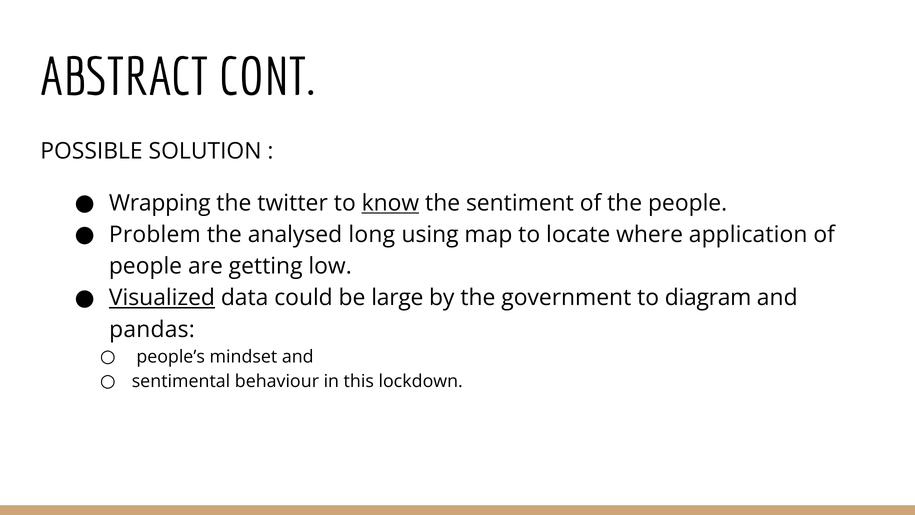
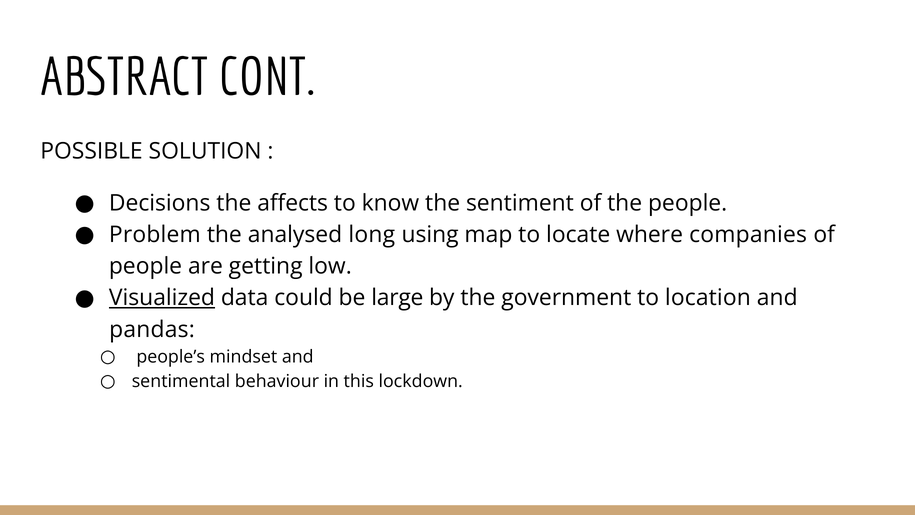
Wrapping: Wrapping -> Decisions (160, 203)
twitter: twitter -> affects (293, 203)
know underline: present -> none (390, 203)
application: application -> companies (748, 235)
diagram: diagram -> location (708, 298)
